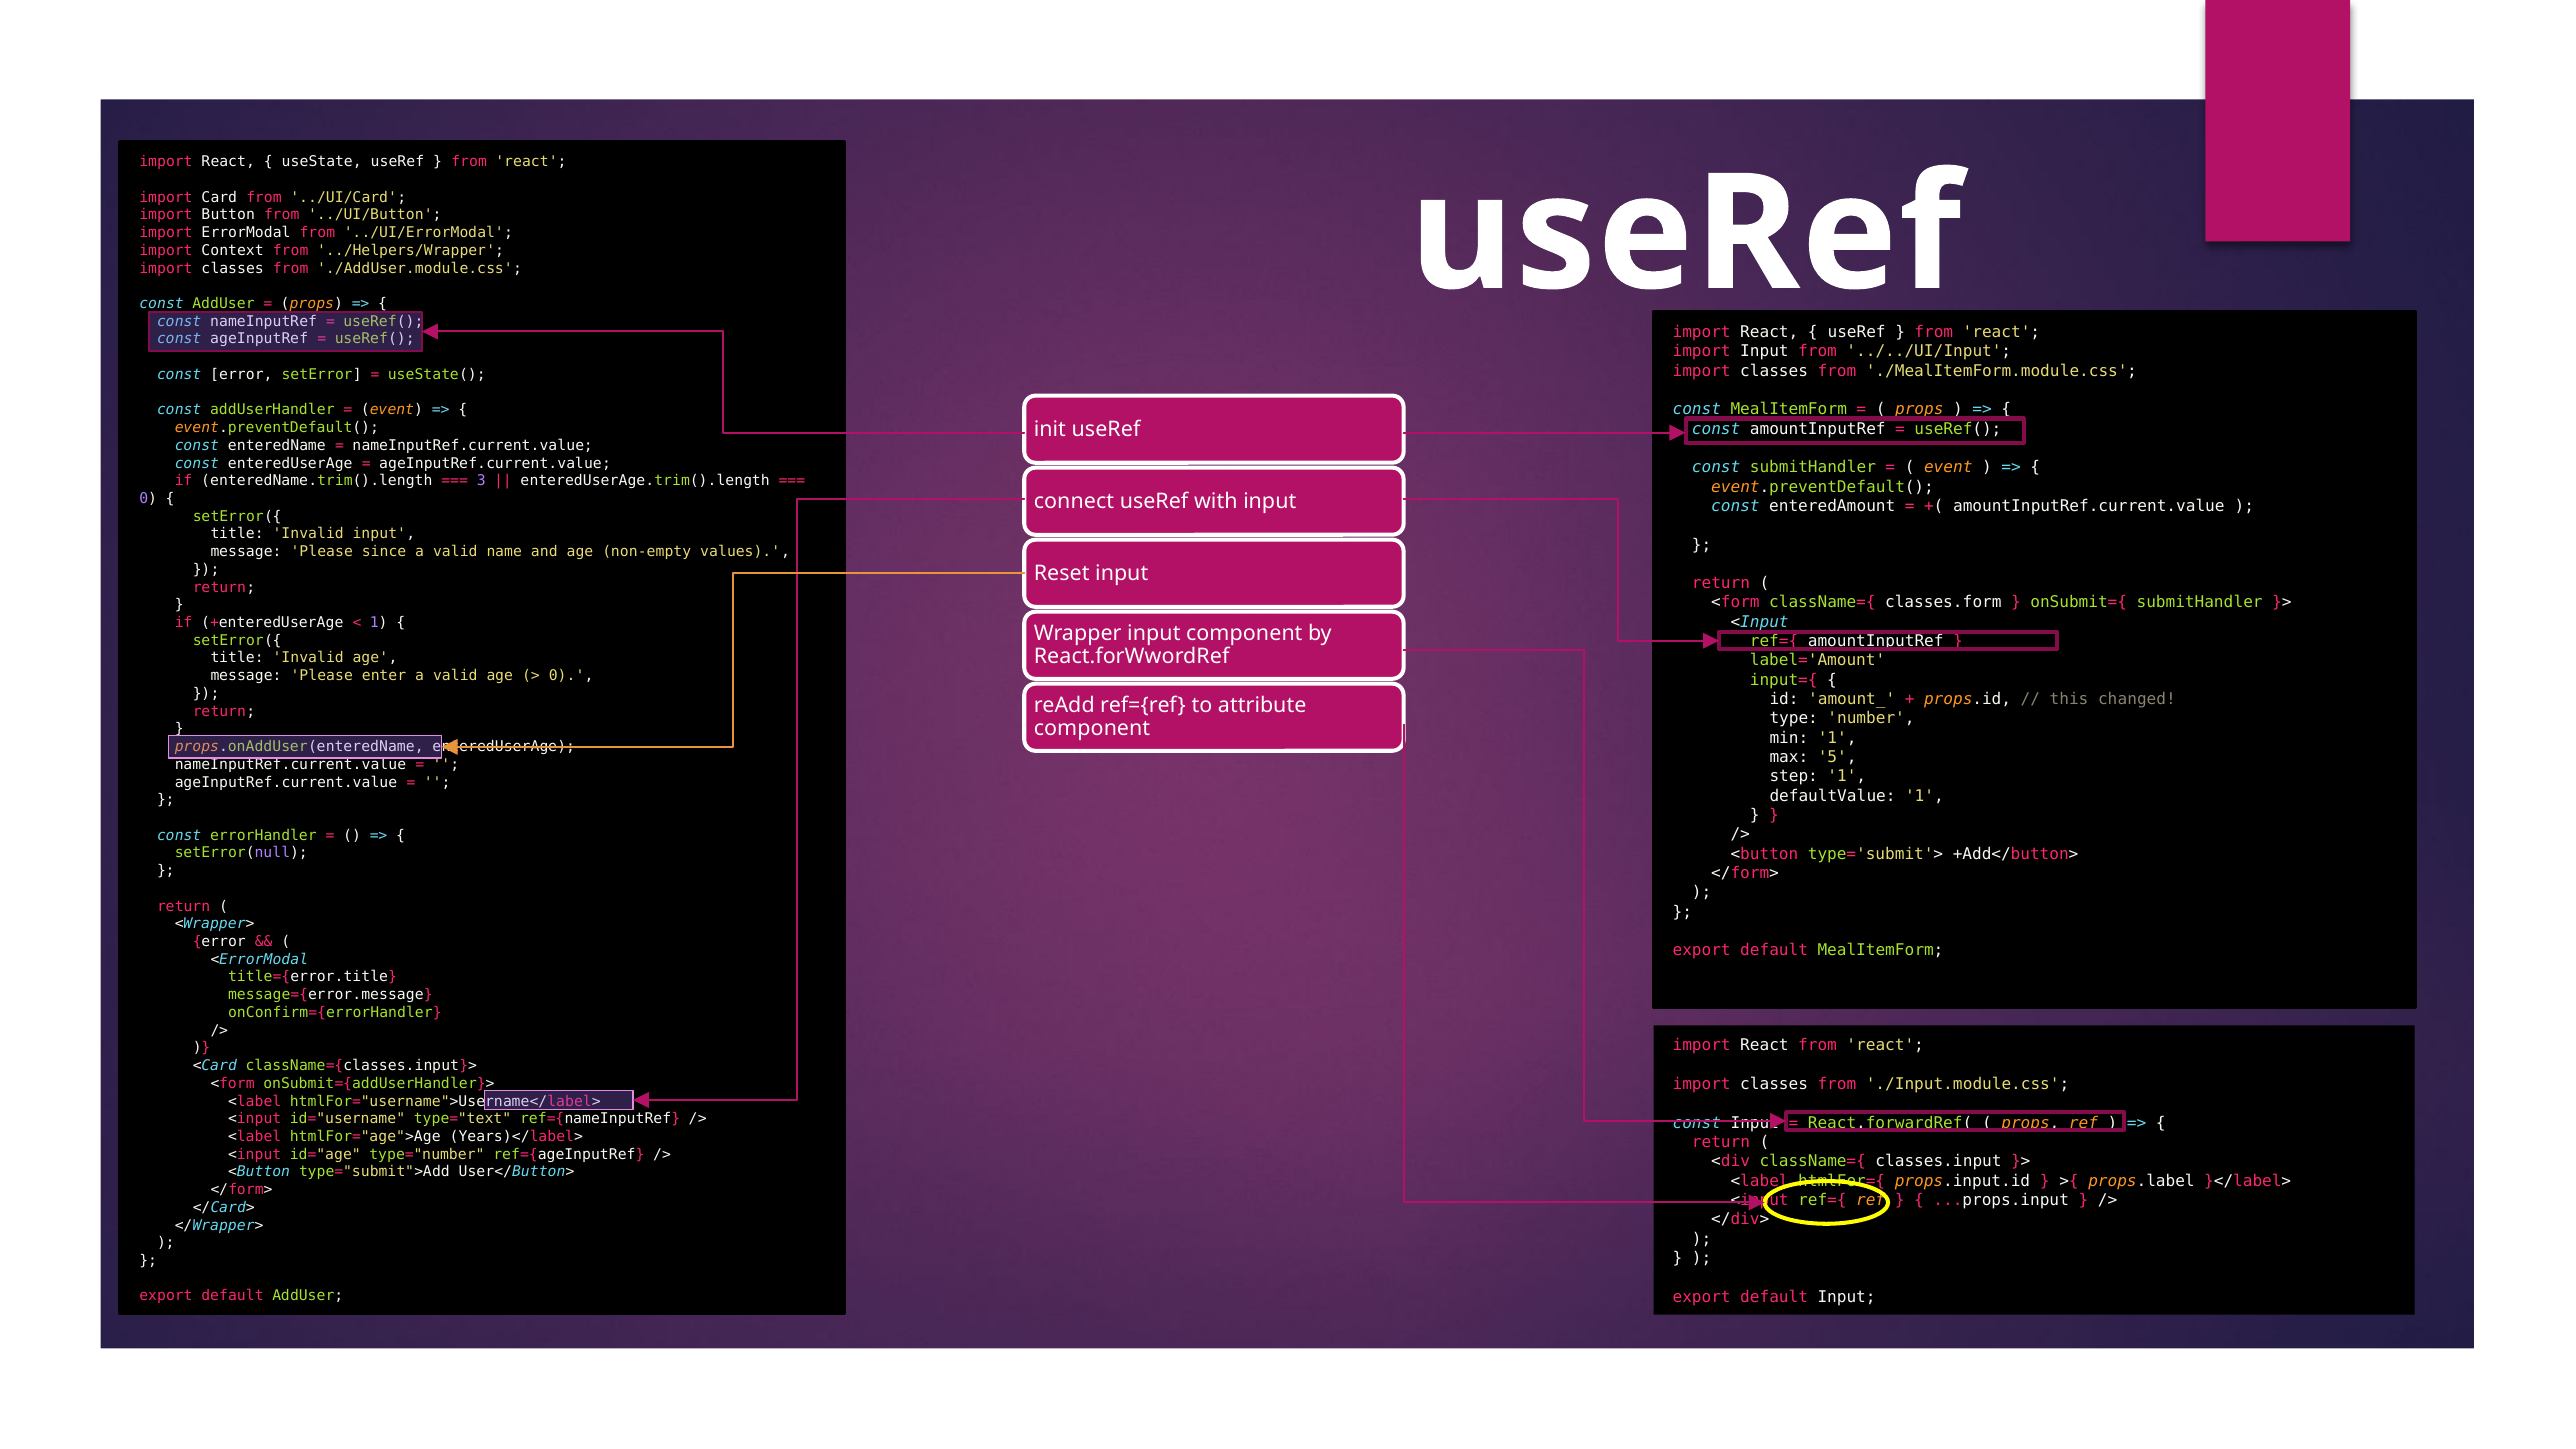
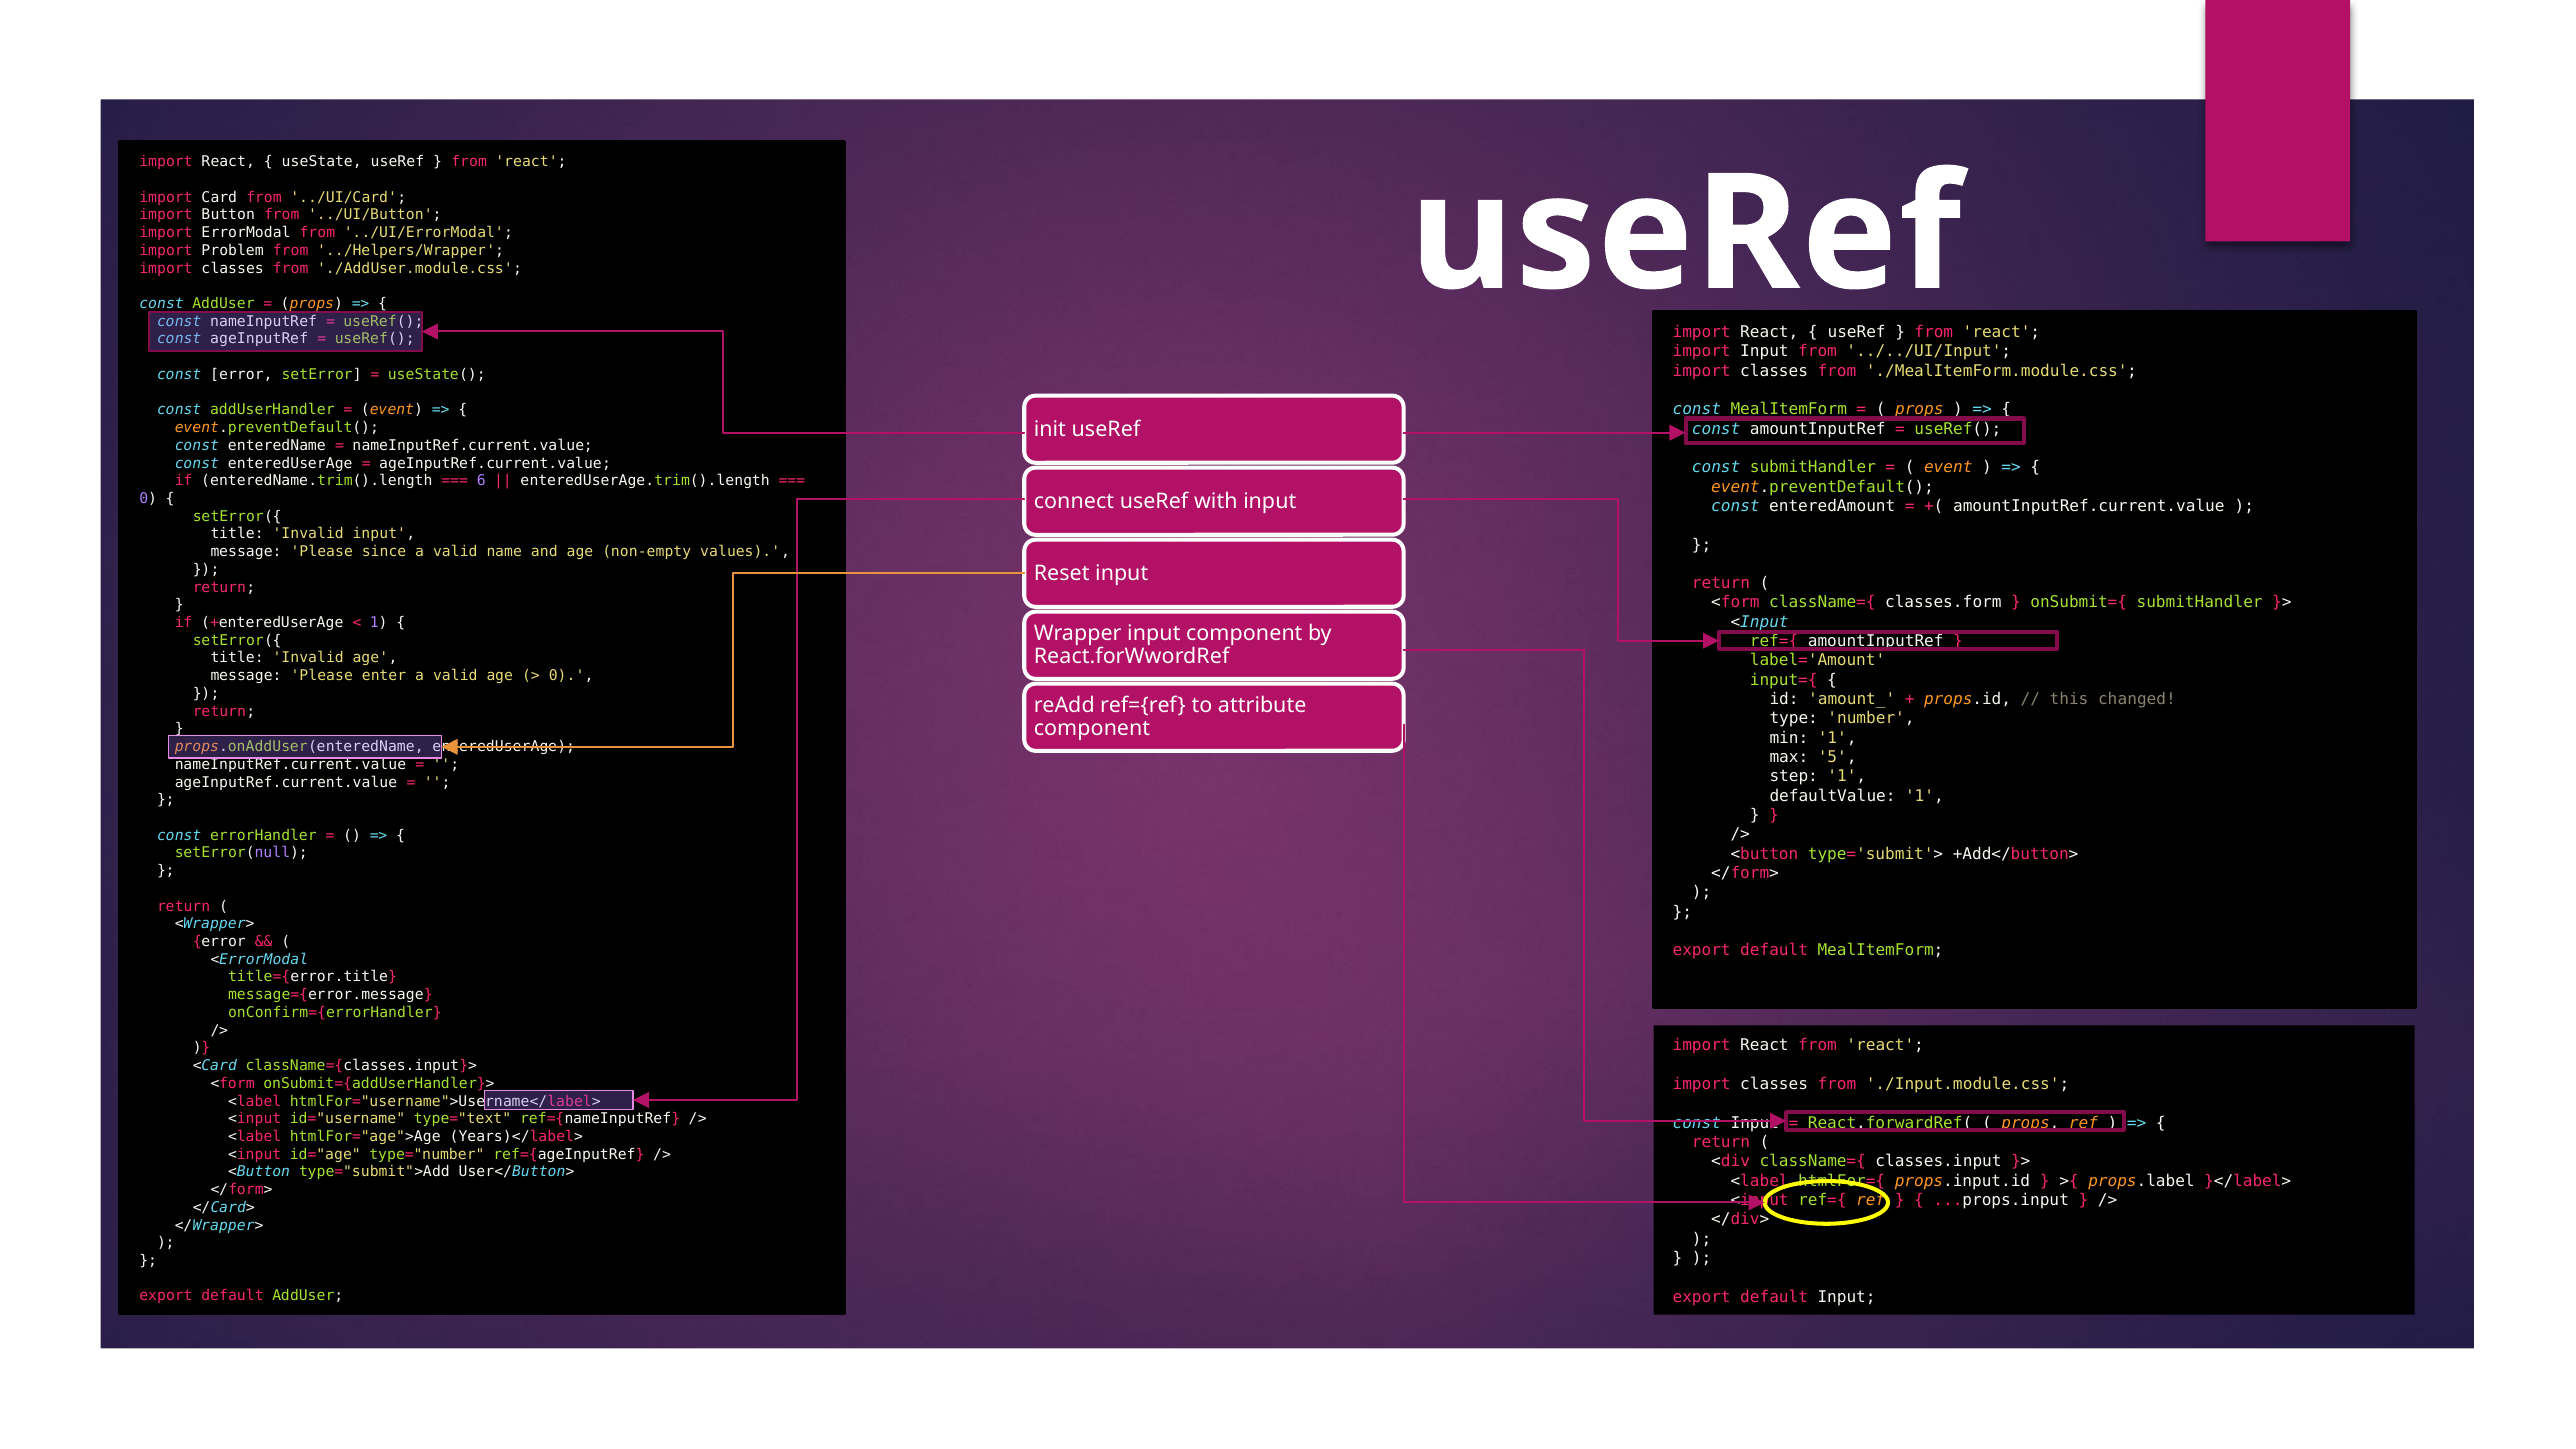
Context: Context -> Problem (233, 250)
3: 3 -> 6 (481, 481)
